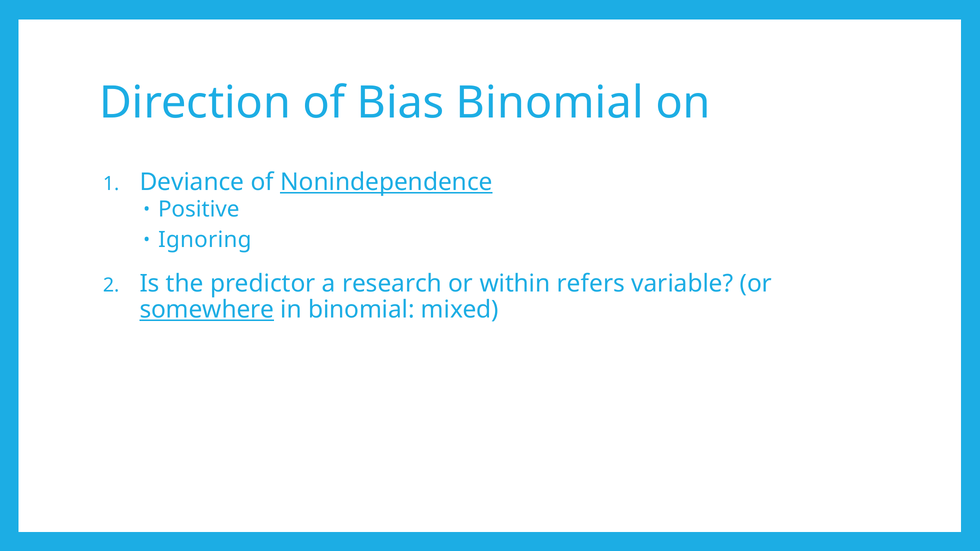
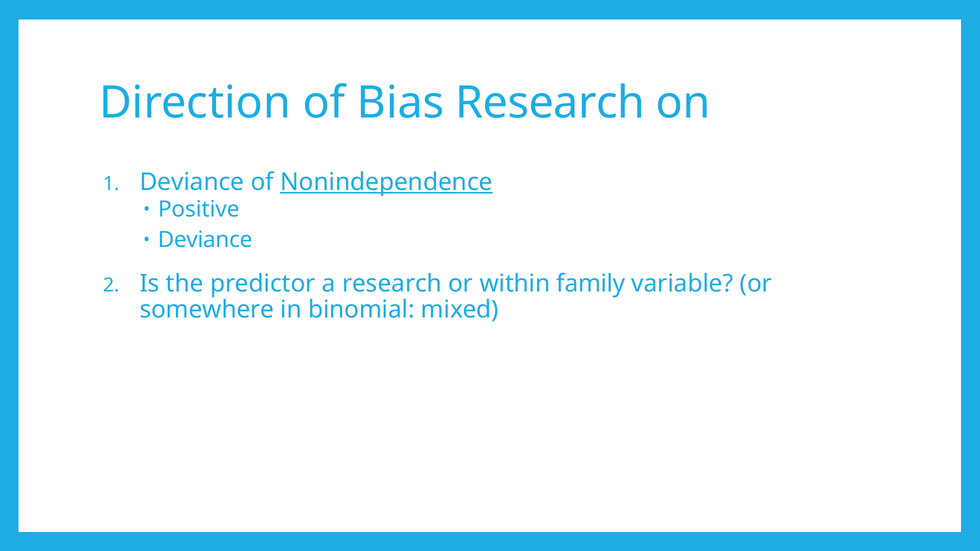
Bias Binomial: Binomial -> Research (550, 103)
Ignoring: Ignoring -> Deviance (205, 240)
refers: refers -> family (591, 284)
somewhere underline: present -> none (207, 310)
